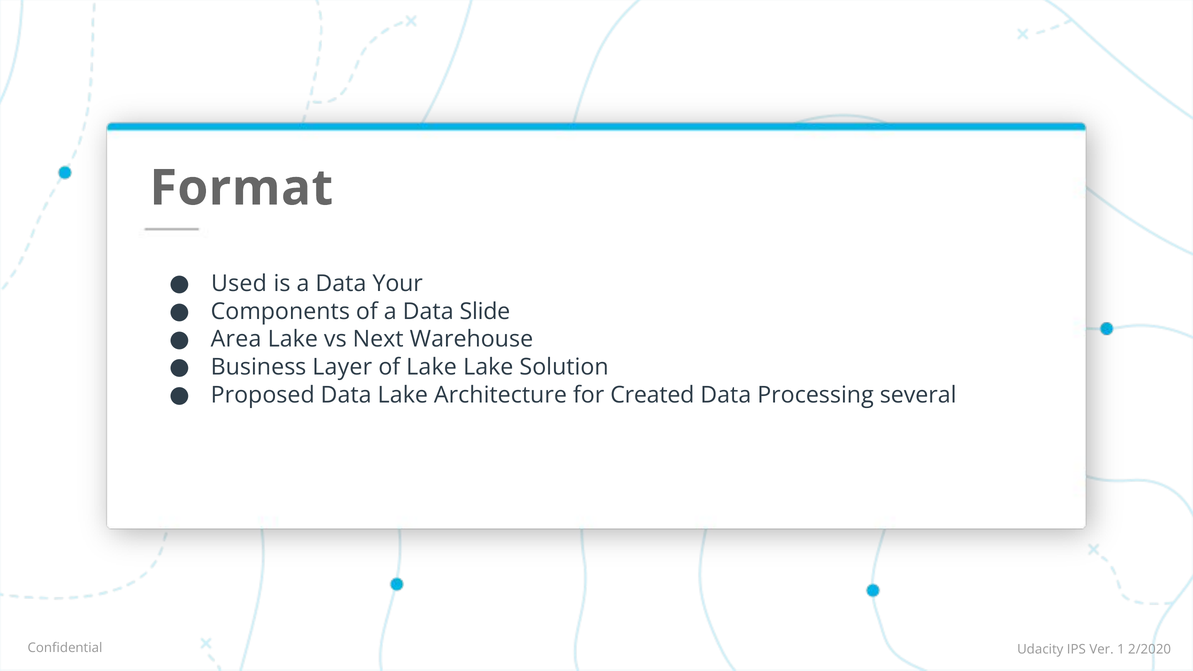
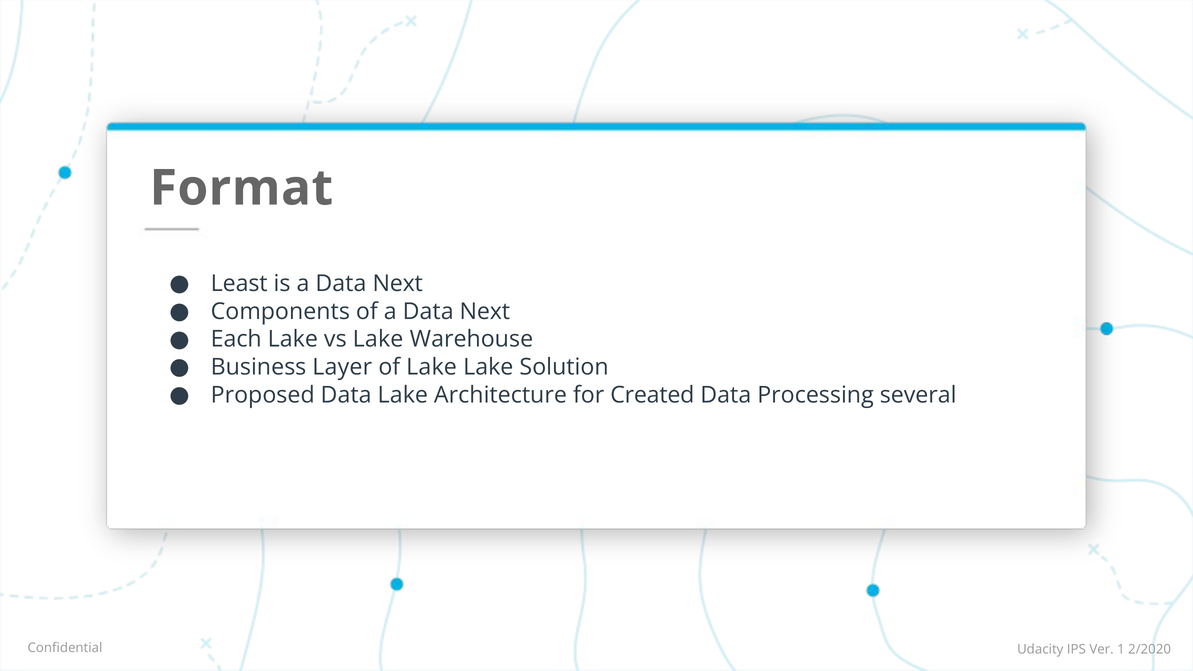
Used: Used -> Least (239, 284)
is a Data Your: Your -> Next (398, 284)
of a Data Slide: Slide -> Next (485, 311)
Area: Area -> Each (236, 339)
vs Next: Next -> Lake (378, 339)
